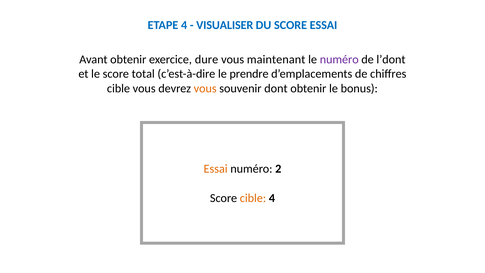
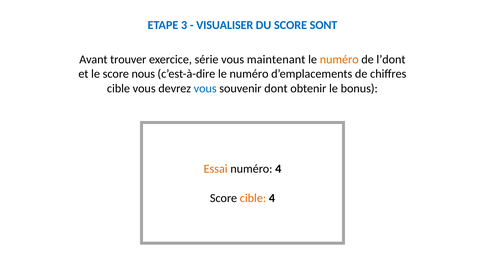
ETAPE 4: 4 -> 3 (184, 25)
SCORE ESSAI: ESSAI -> SONT (324, 25)
Avant obtenir: obtenir -> trouver (128, 59)
dure: dure -> série (207, 59)
numéro colour: purple -> orange (339, 59)
total: total -> nous (143, 74)
c’est-à-dire le prendre: prendre -> numéro (249, 74)
vous colour: orange -> blue (205, 88)
numéro 2: 2 -> 4 (278, 169)
